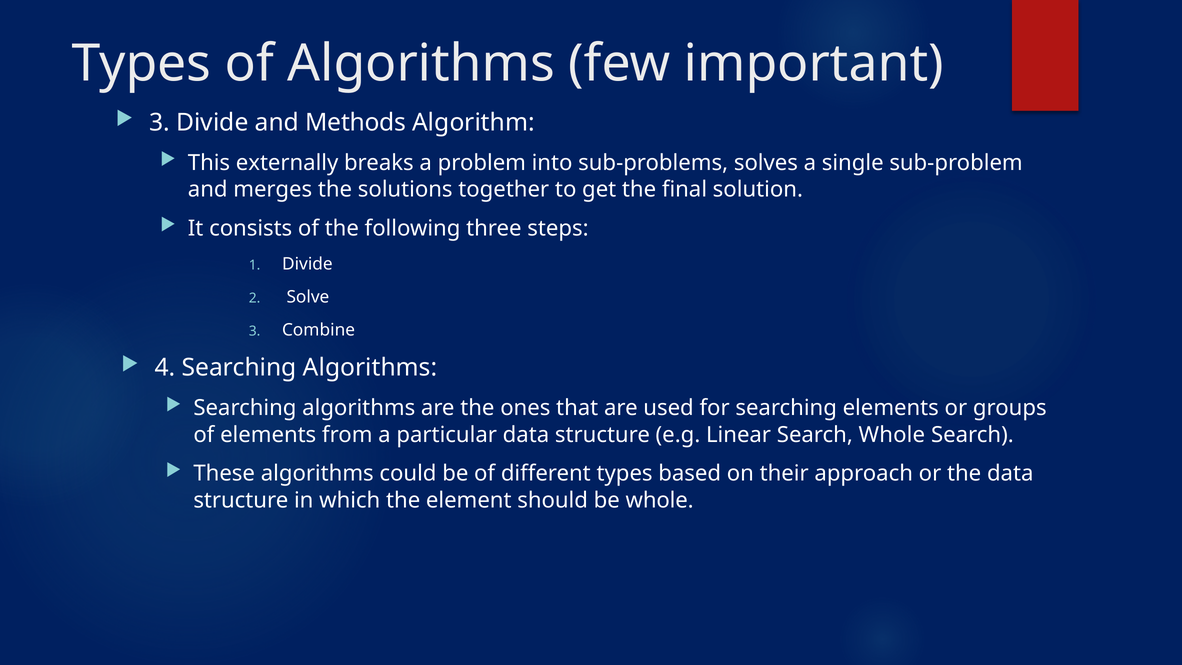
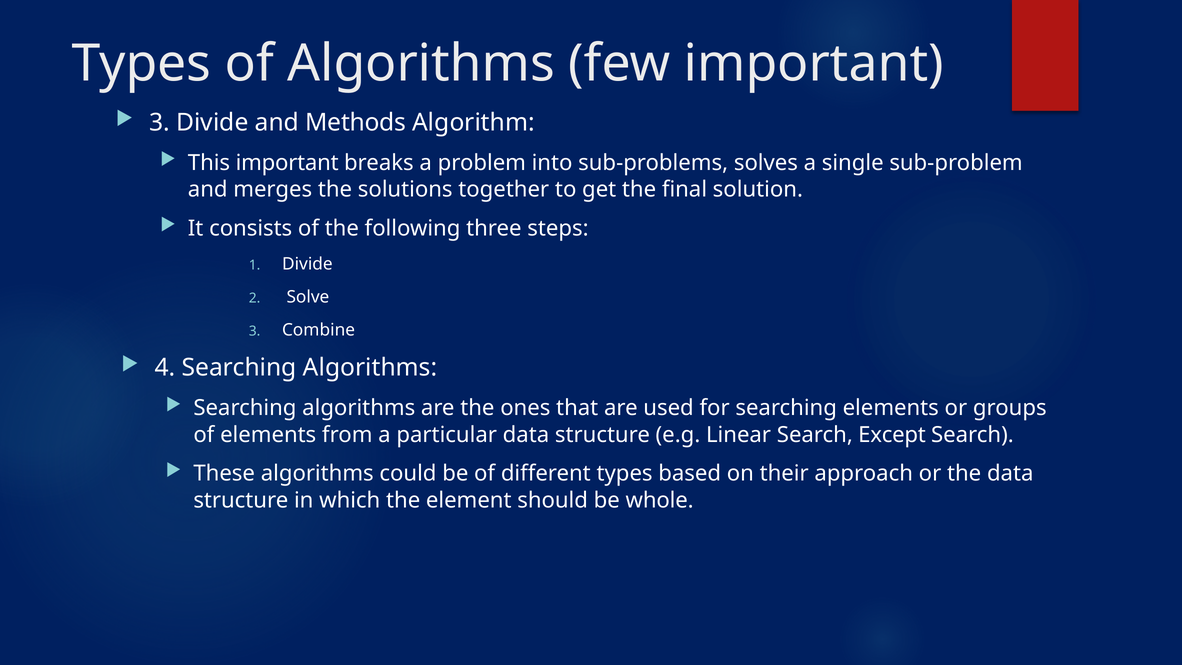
This externally: externally -> important (287, 163)
Search Whole: Whole -> Except (892, 435)
